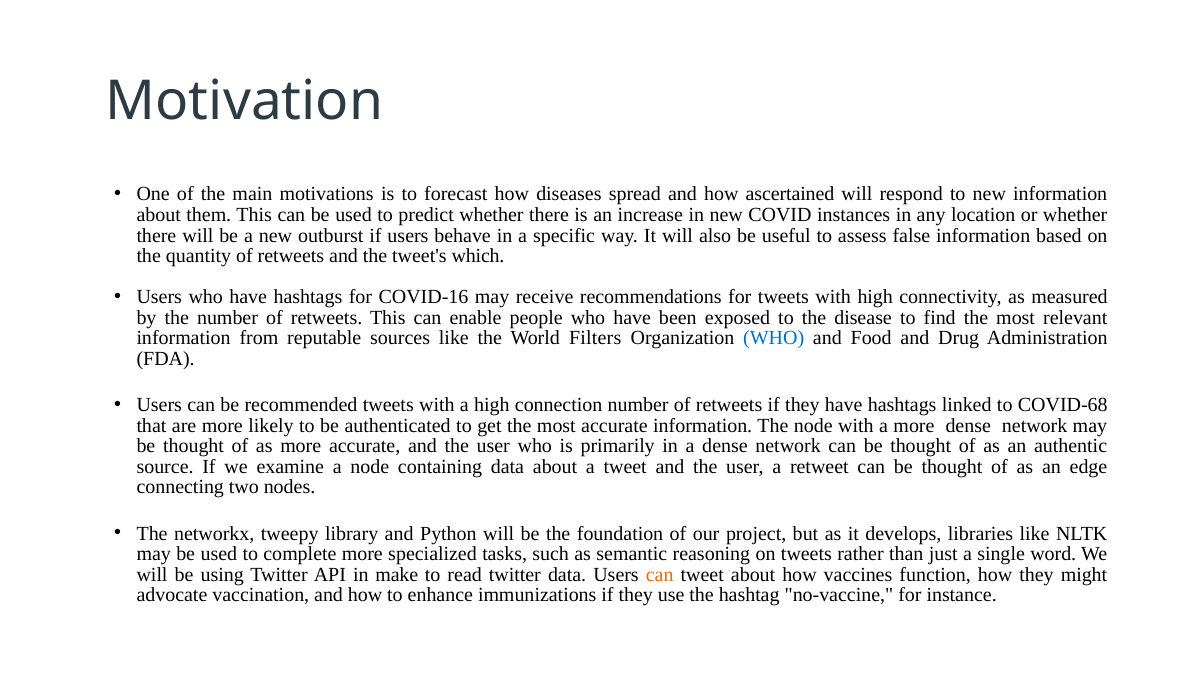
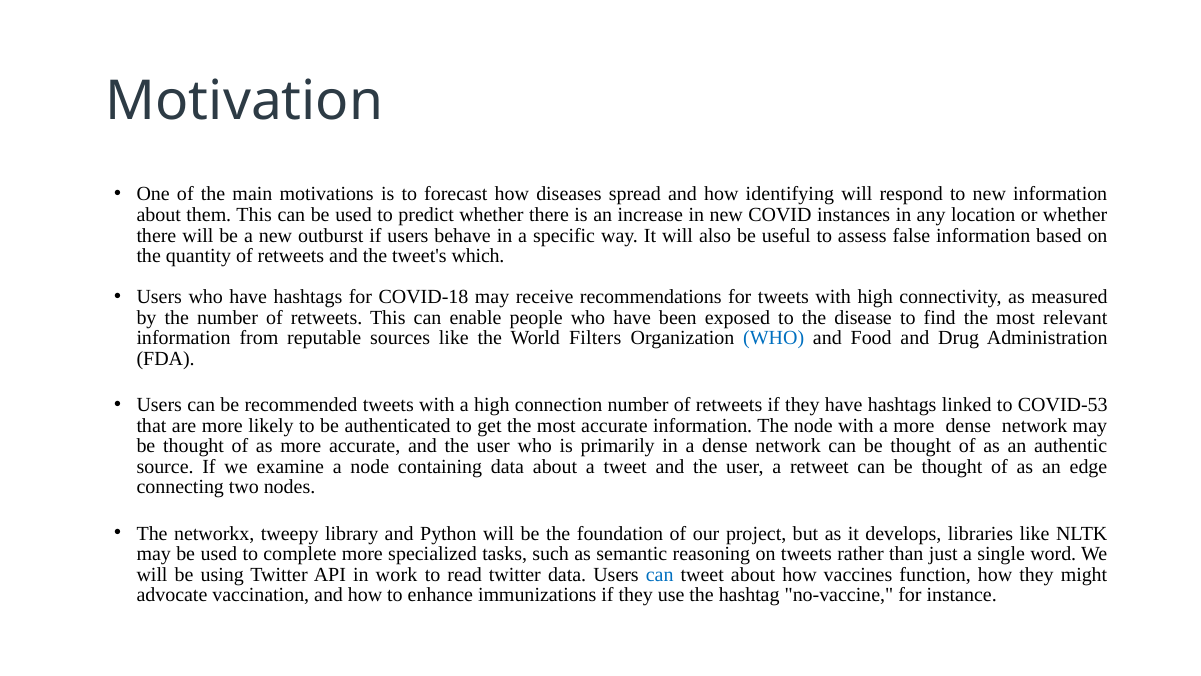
ascertained: ascertained -> identifying (790, 194)
COVID-16: COVID-16 -> COVID-18 (424, 297)
COVID-68: COVID-68 -> COVID-53 (1063, 405)
make: make -> work (397, 574)
can colour: orange -> blue (660, 574)
